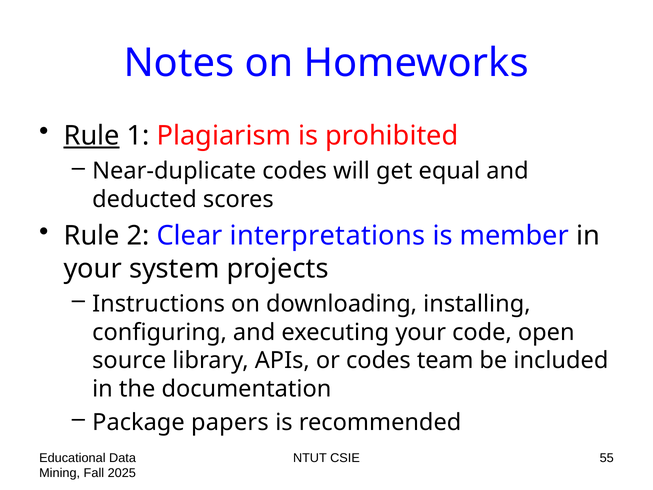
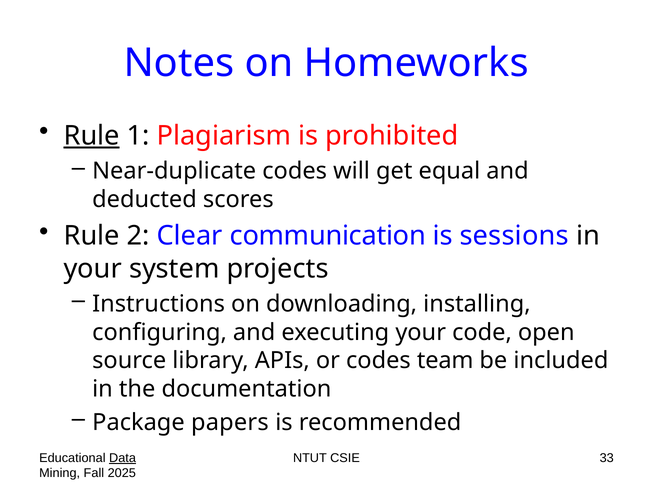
interpretations: interpretations -> communication (328, 236)
member: member -> sessions (514, 236)
Data underline: none -> present (123, 458)
55: 55 -> 33 (607, 458)
